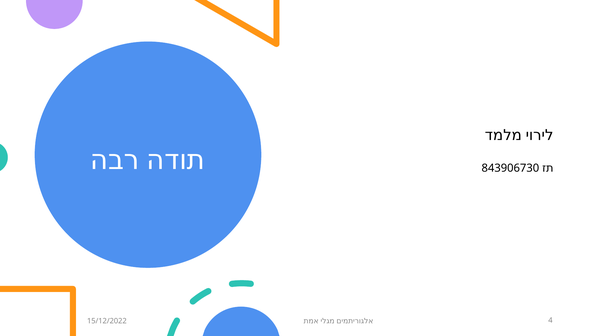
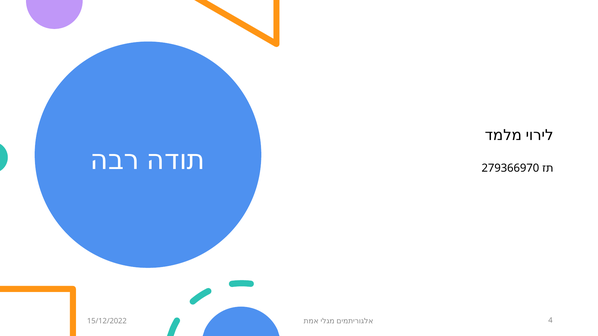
843906730: 843906730 -> 279366970 (510, 168)
